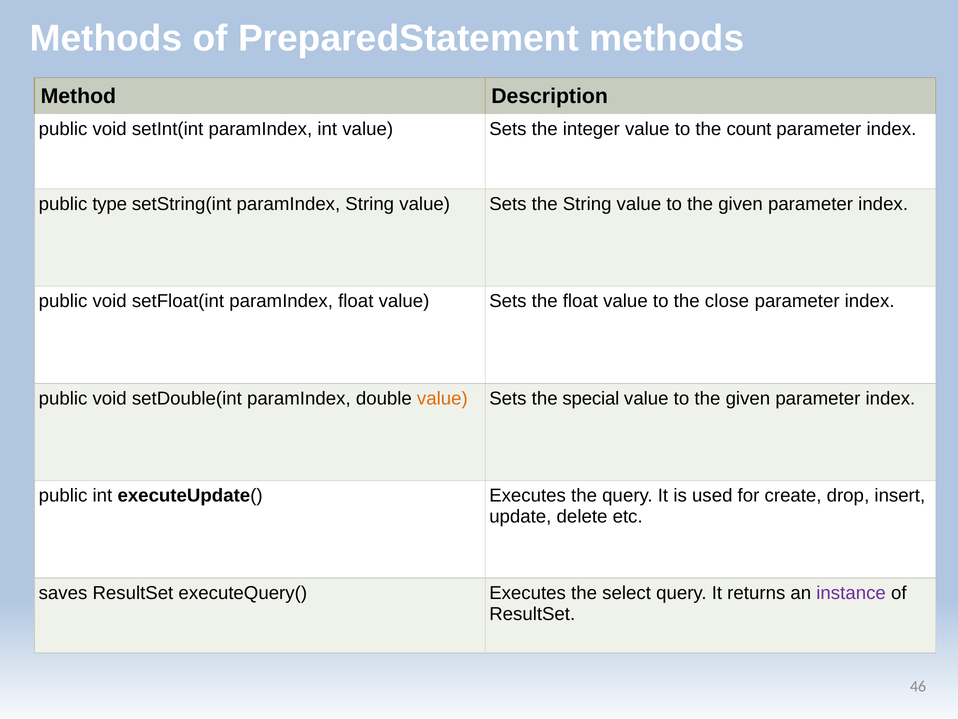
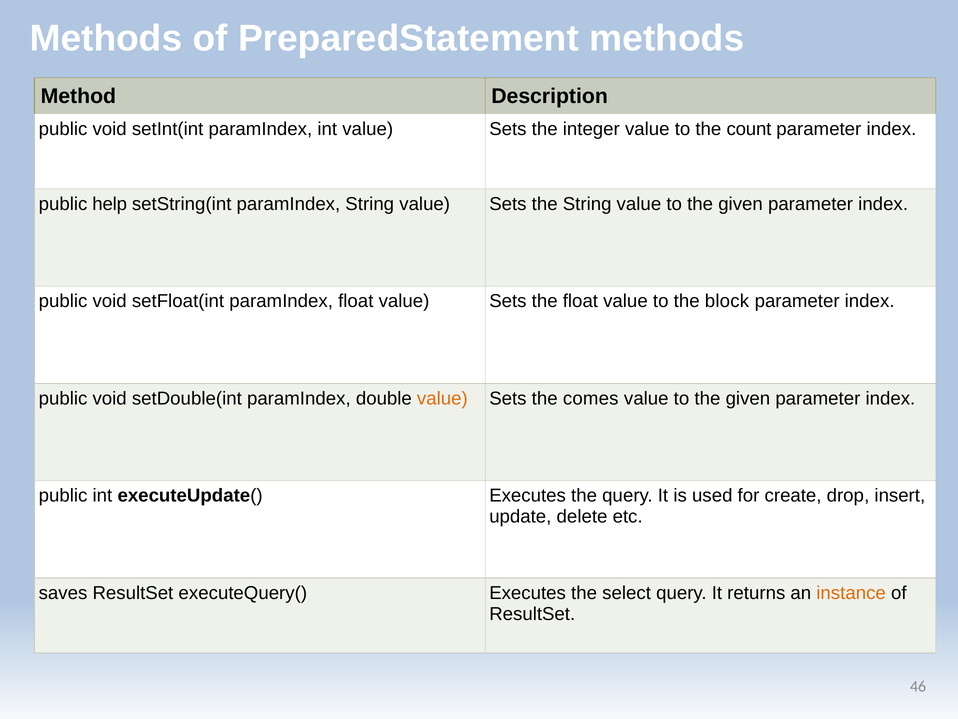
type: type -> help (110, 204)
close: close -> block (727, 301)
special: special -> comes (591, 398)
instance colour: purple -> orange (851, 592)
